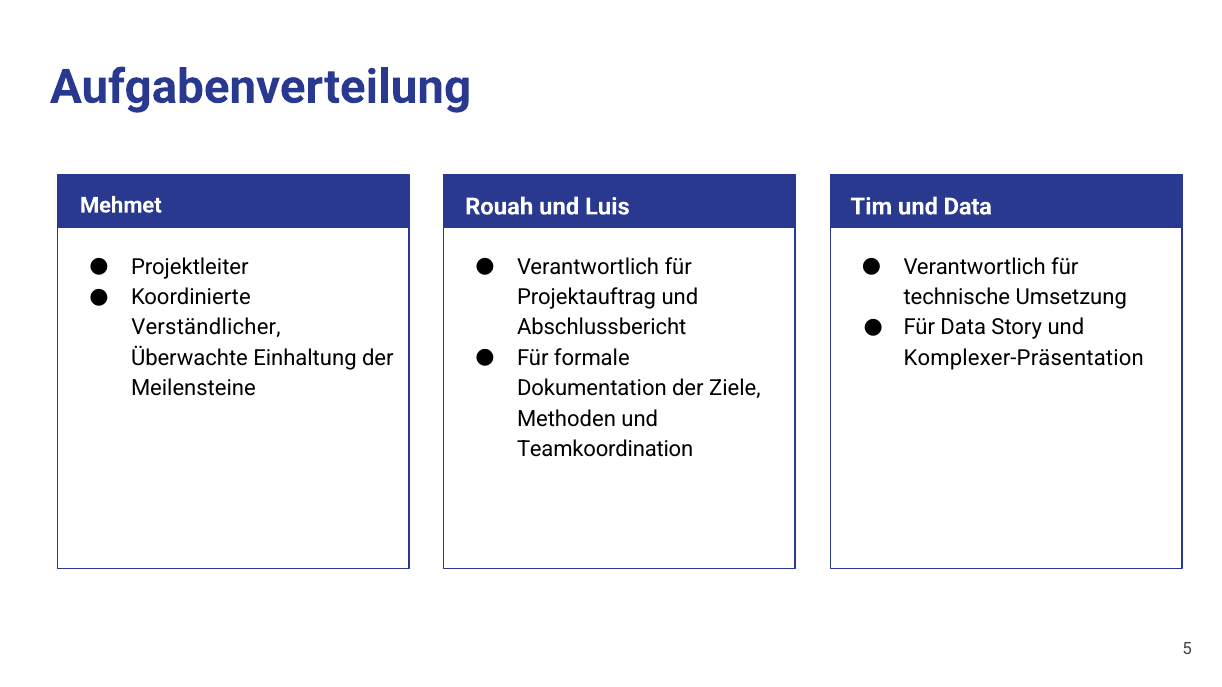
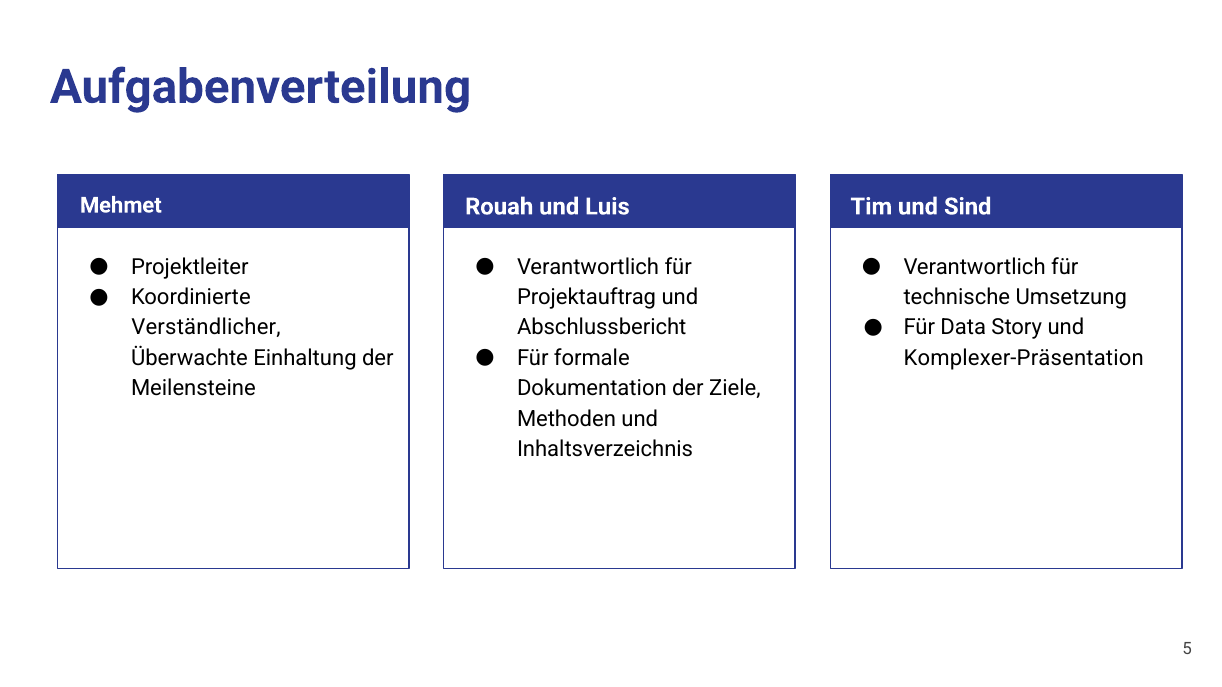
und Data: Data -> Sind (968, 207)
Teamkoordination: Teamkoordination -> Inhaltsverzeichnis (605, 450)
